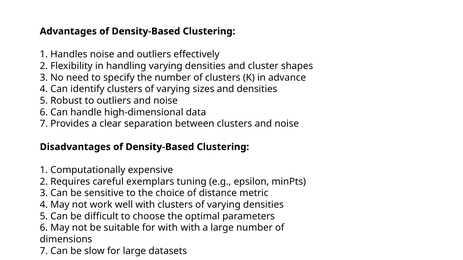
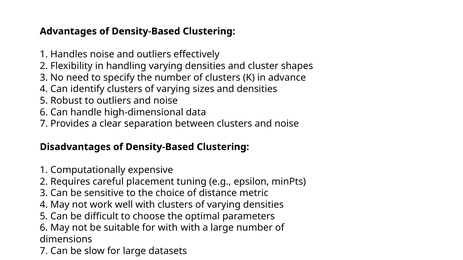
exemplars: exemplars -> placement (150, 182)
